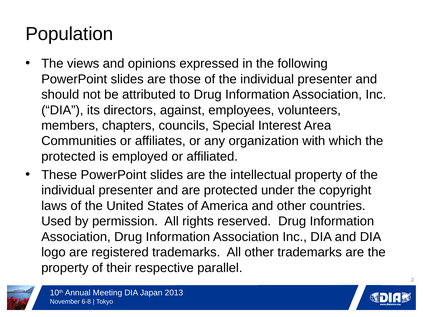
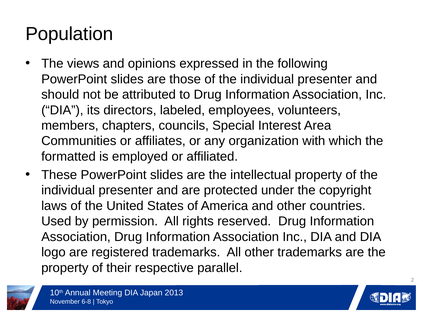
against: against -> labeled (182, 110)
protected: protected -> formatted (68, 157)
